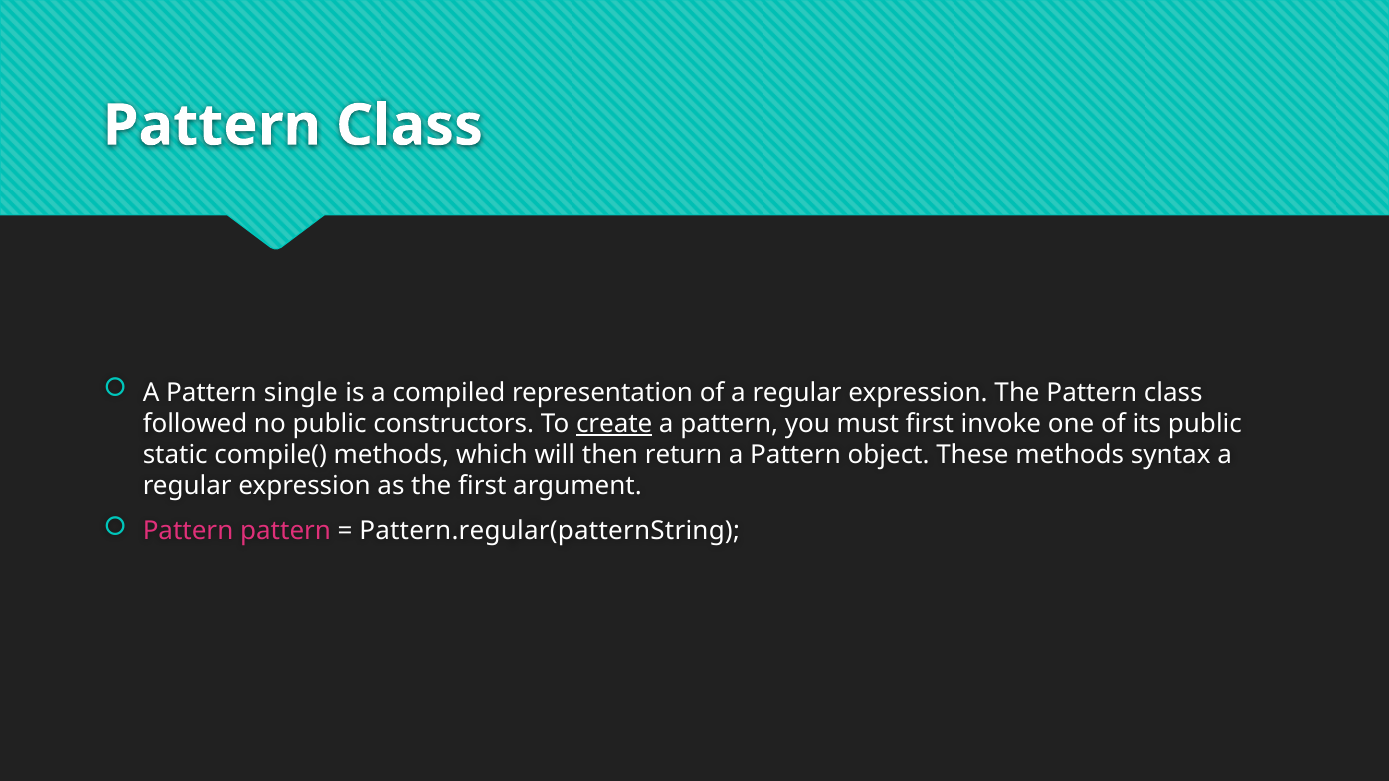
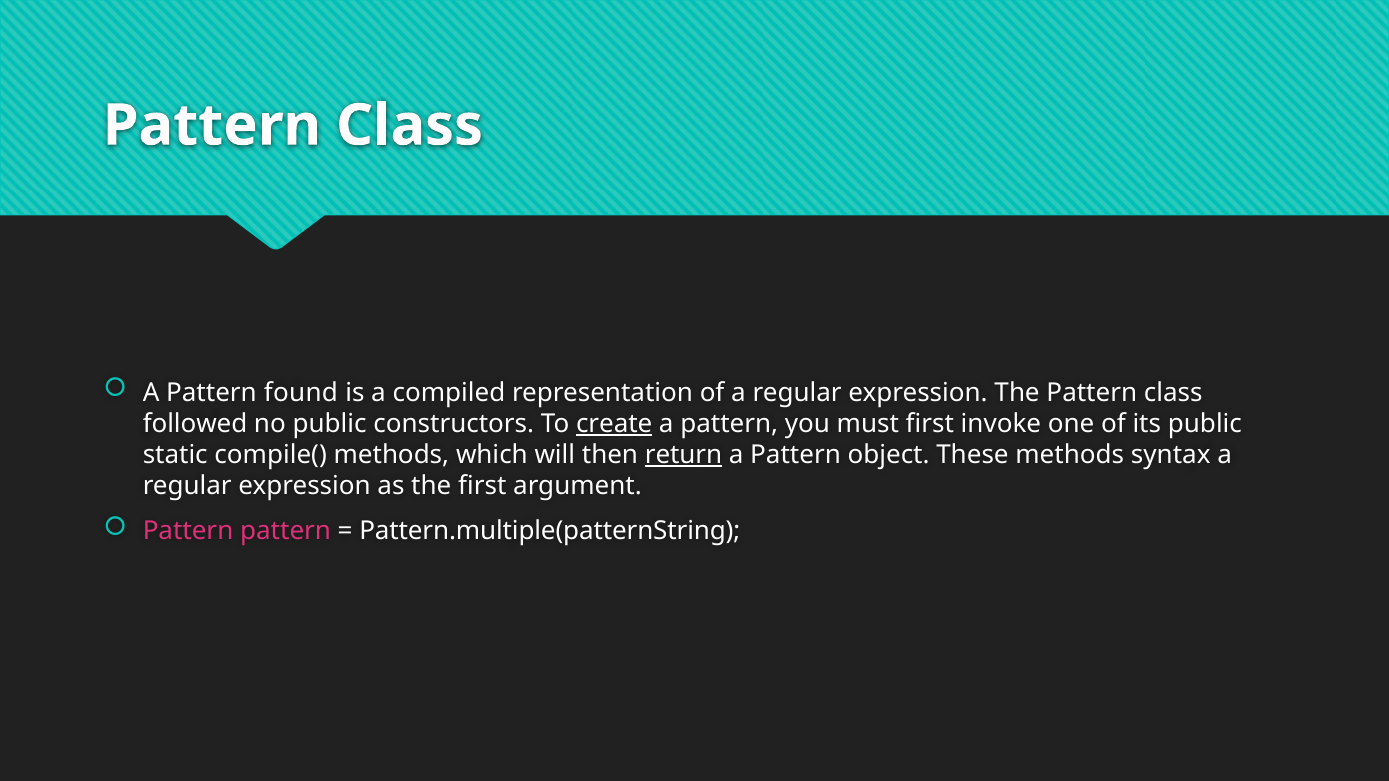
single: single -> found (301, 393)
return underline: none -> present (683, 455)
Pattern.regular(patternString: Pattern.regular(patternString -> Pattern.multiple(patternString (550, 532)
